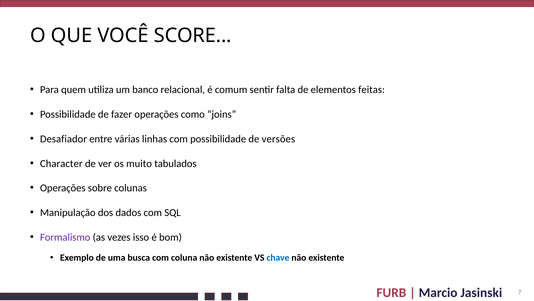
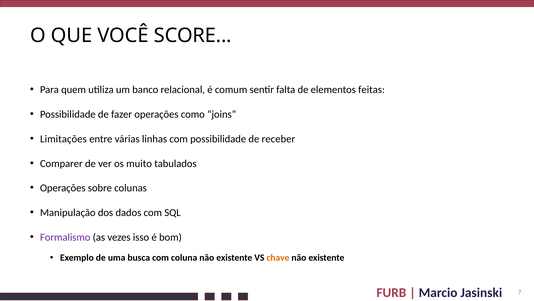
Desafiador: Desafiador -> Limitações (63, 139)
versões: versões -> receber (278, 139)
Character: Character -> Comparer (61, 163)
chave colour: blue -> orange (278, 257)
